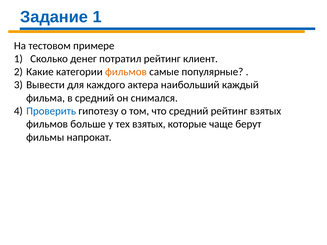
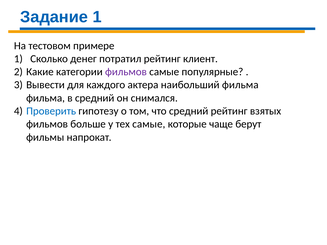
фильмов colour: orange -> purple (126, 72)
наибольший каждый: каждый -> фильма (240, 85)
тех взятых: взятых -> самые (149, 124)
